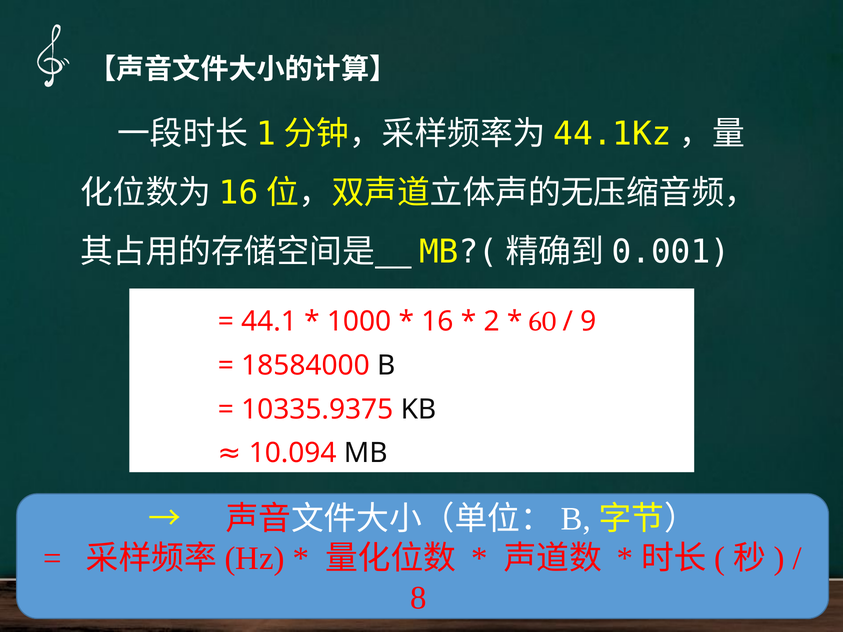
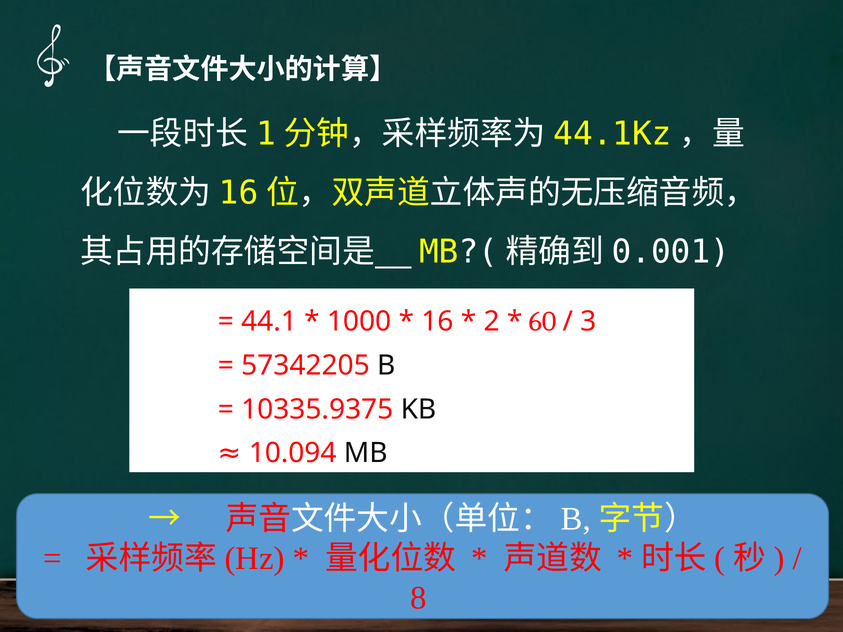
9: 9 -> 3 (588, 322)
18584000: 18584000 -> 57342205 (305, 366)
